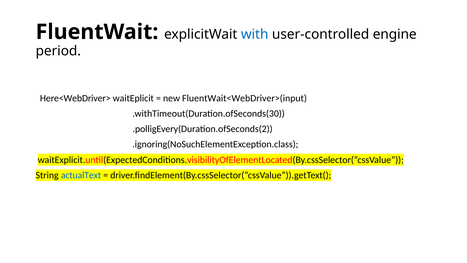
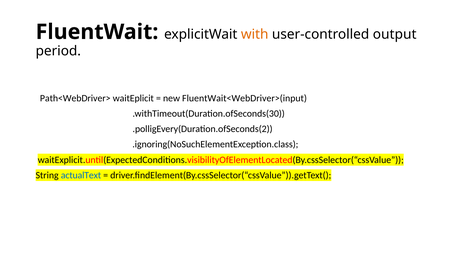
with colour: blue -> orange (255, 34)
engine: engine -> output (395, 34)
Here<WebDriver>: Here<WebDriver> -> Path<WebDriver> (75, 98)
